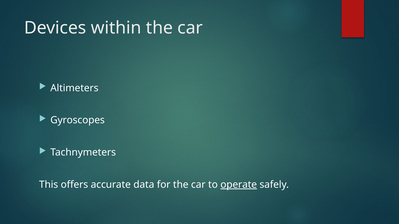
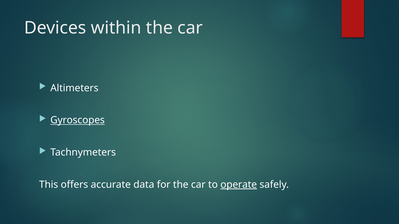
Gyroscopes underline: none -> present (78, 120)
